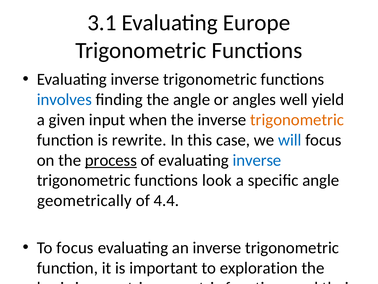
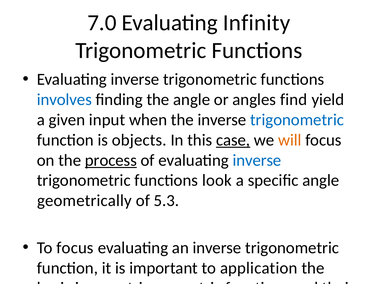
3.1: 3.1 -> 7.0 (102, 23)
Europe: Europe -> Infinity (257, 23)
angles well: well -> find (294, 99)
trigonometric colour: orange -> blue (297, 120)
rewrite: rewrite -> objects (139, 140)
case underline: none -> present (233, 140)
will colour: blue -> orange (290, 140)
4.4: 4.4 -> 5.3 (166, 200)
exploration: exploration -> application (259, 268)
